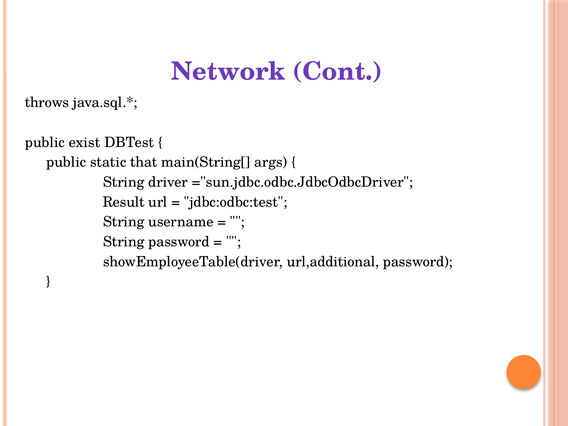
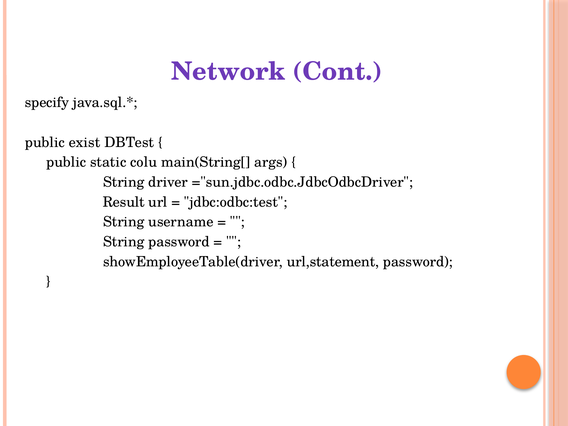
throws: throws -> specify (47, 103)
that: that -> colu (144, 162)
url,additional: url,additional -> url,statement (333, 262)
